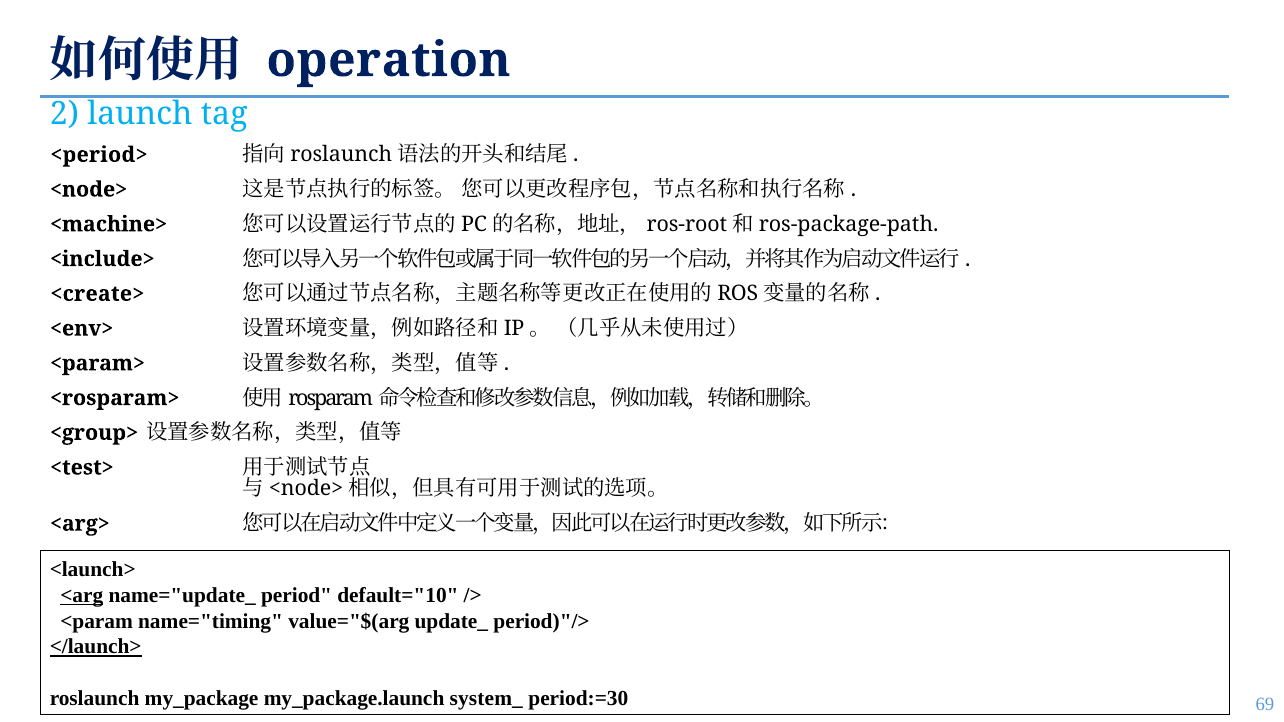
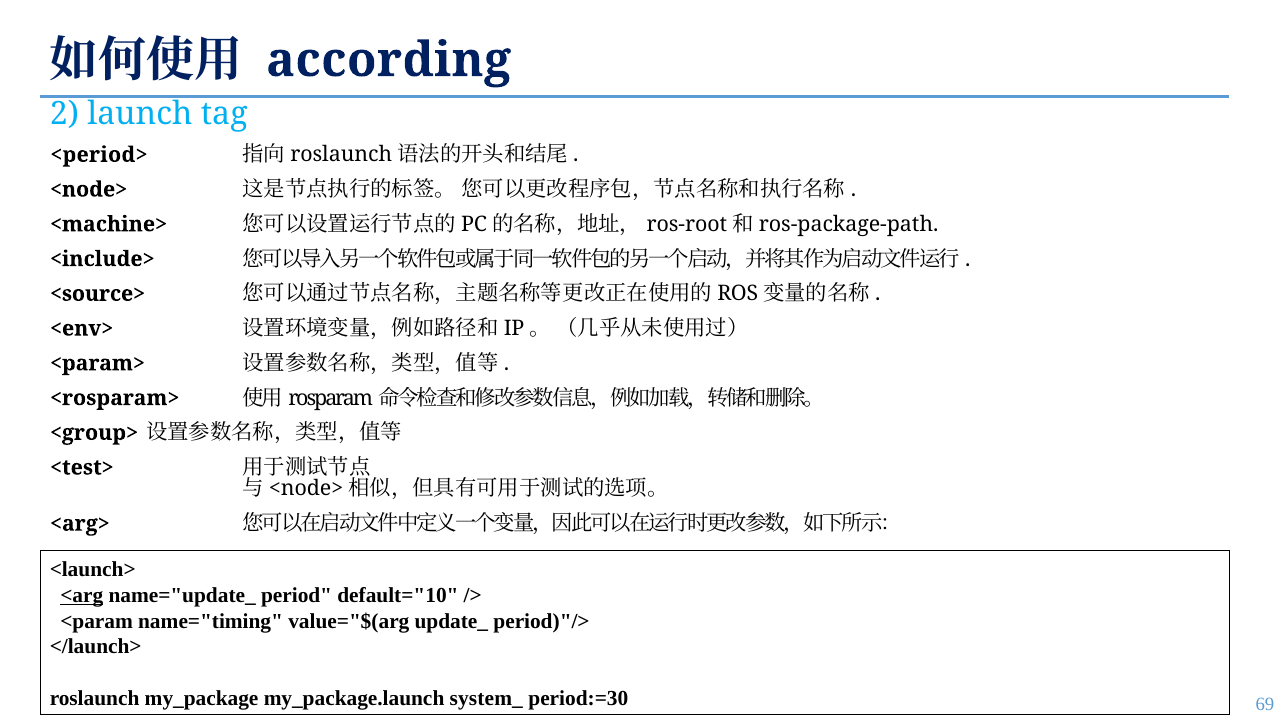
operation: operation -> according (389, 60)
<create>: <create> -> <source> (98, 294)
</launch> underline: present -> none (96, 647)
